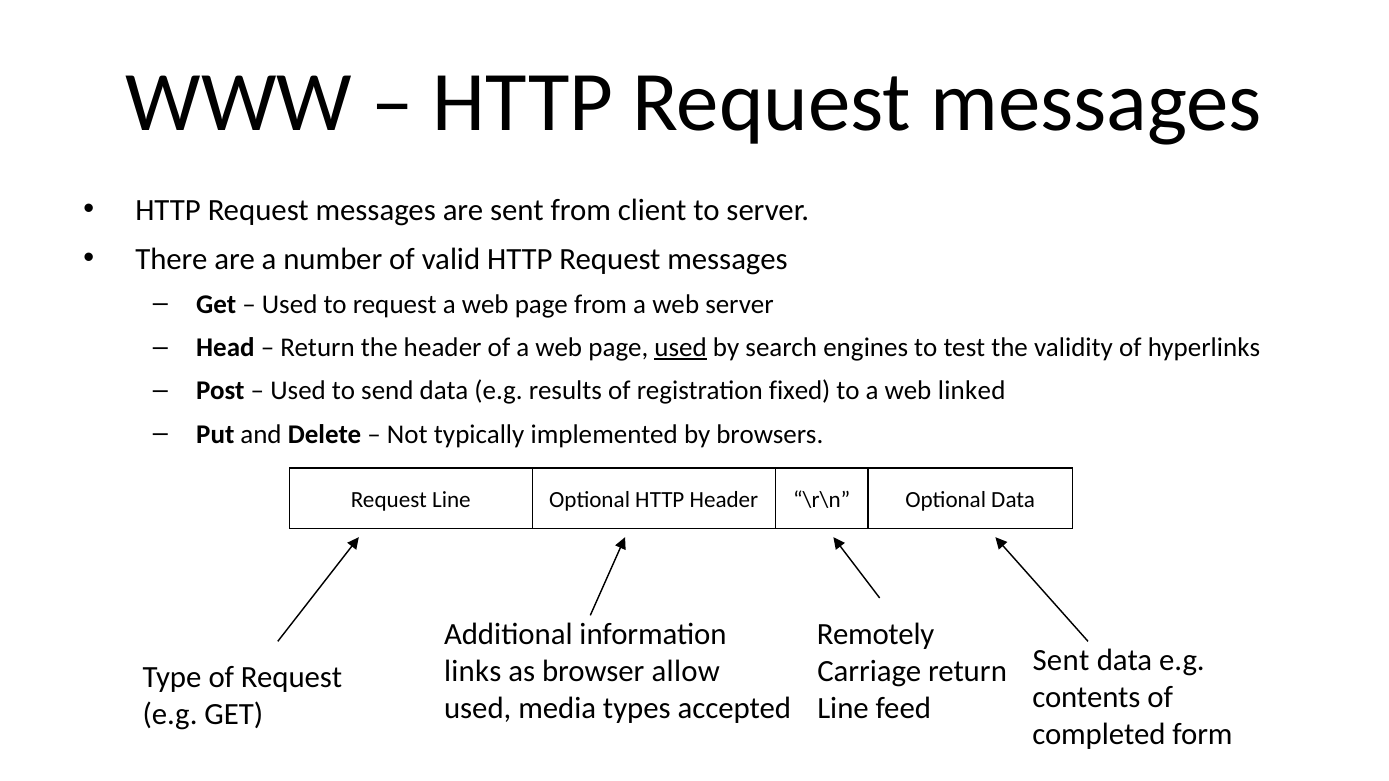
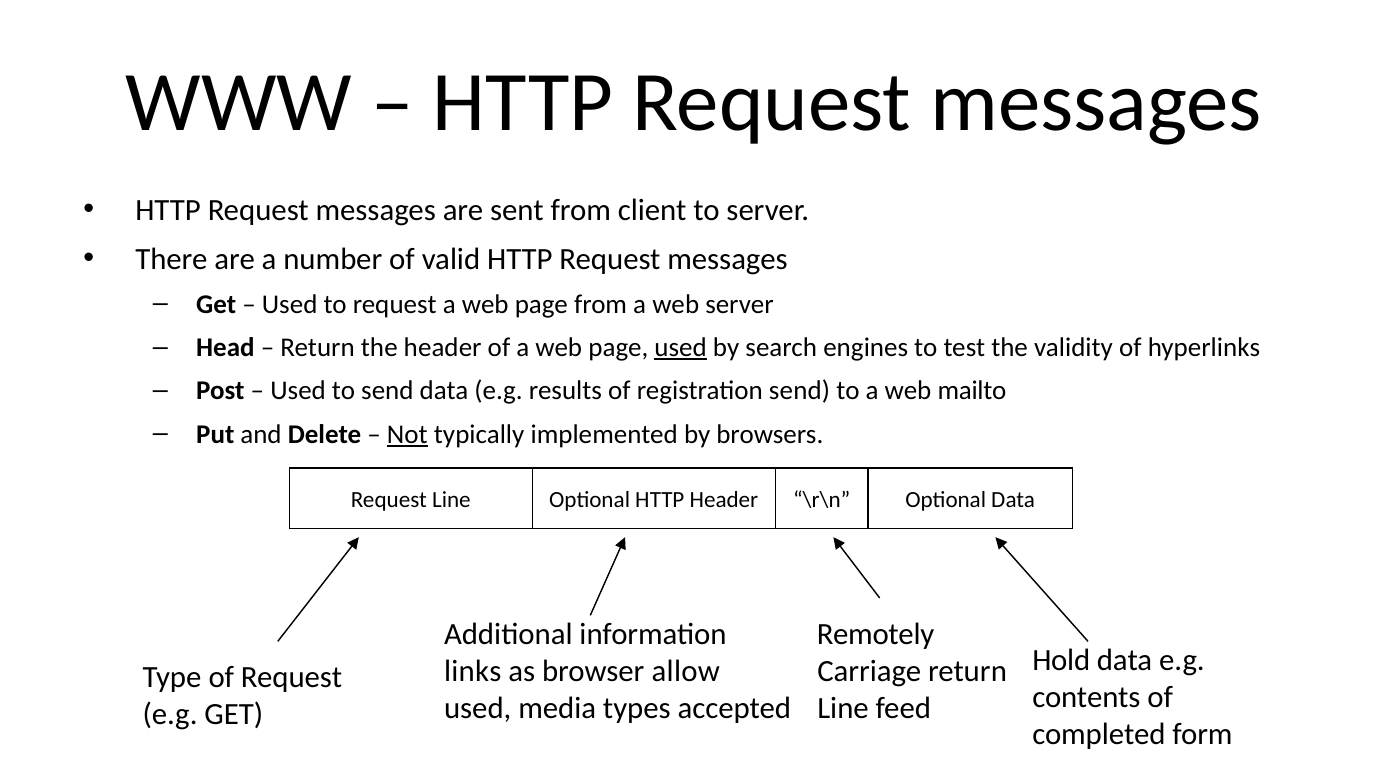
registration fixed: fixed -> send (800, 391)
linked: linked -> mailto (972, 391)
Not underline: none -> present (407, 434)
Sent: Sent -> Hold (1061, 660)
